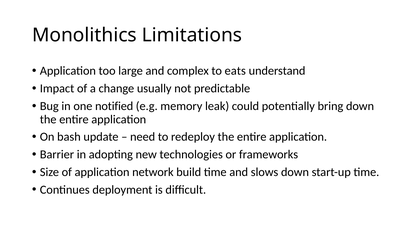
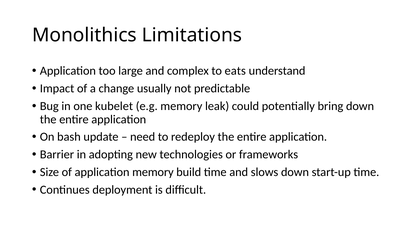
notified: notified -> kubelet (114, 106)
application network: network -> memory (153, 172)
